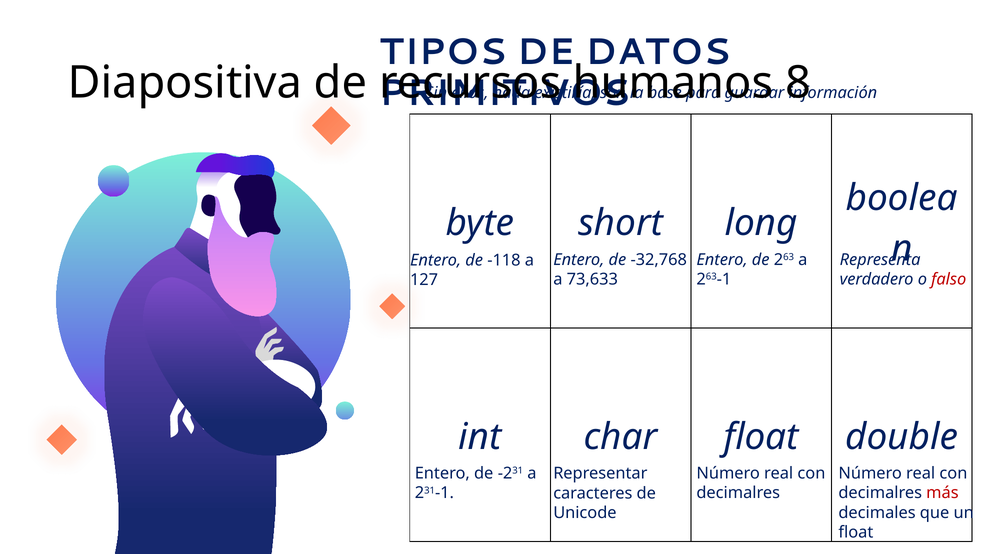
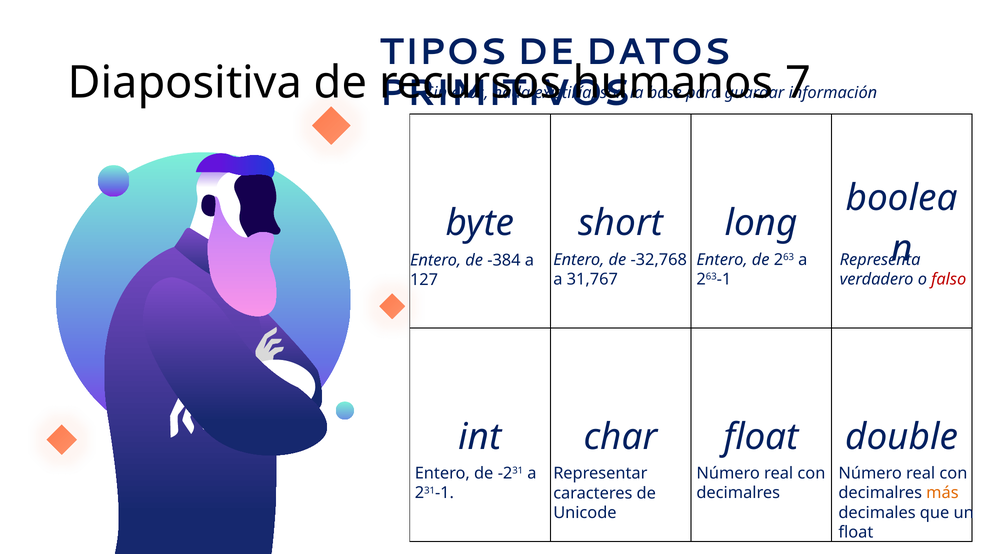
8: 8 -> 7 (798, 83)
-118: -118 -> -384 (504, 261)
73,633: 73,633 -> 31,767 (592, 280)
más colour: red -> orange (942, 494)
